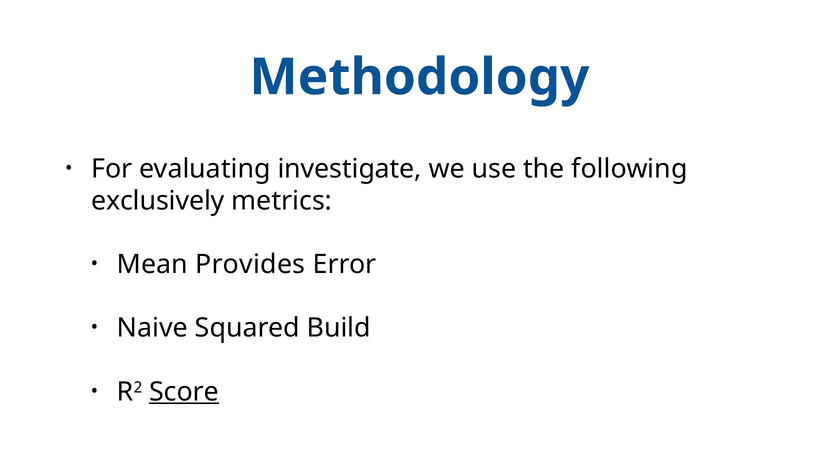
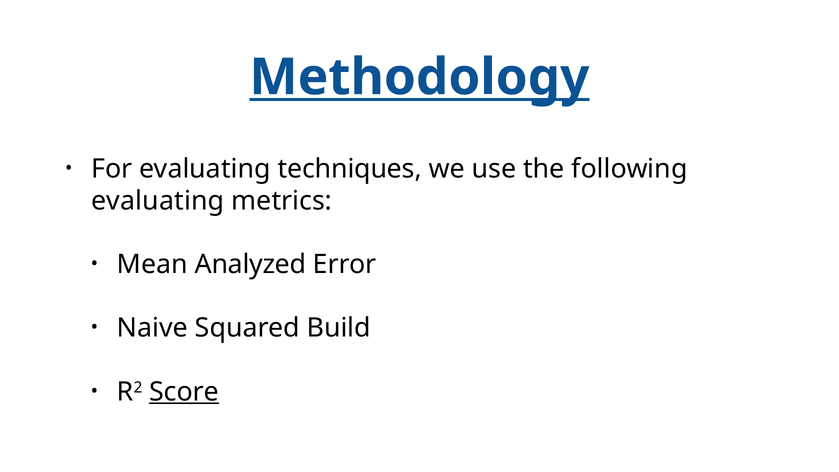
Methodology underline: none -> present (419, 77)
investigate: investigate -> techniques (350, 169)
exclusively: exclusively -> evaluating (158, 201)
Provides: Provides -> Analyzed (250, 264)
